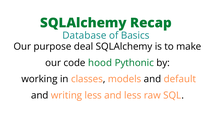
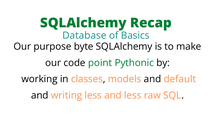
deal: deal -> byte (84, 47)
hood: hood -> point (100, 63)
